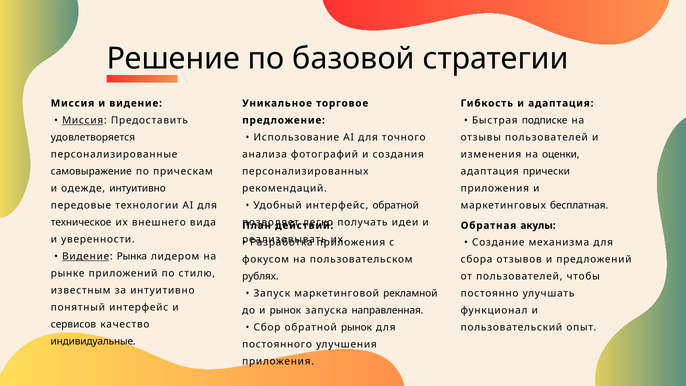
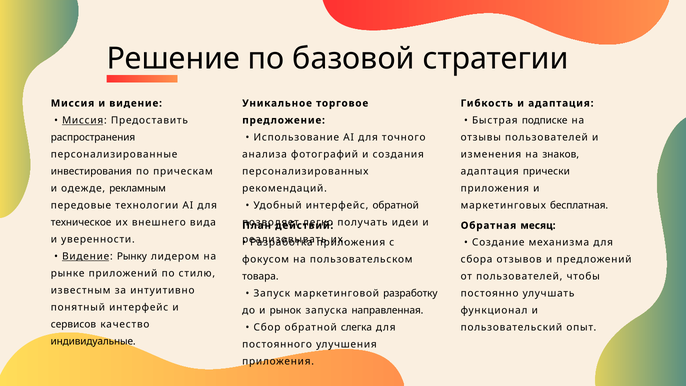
удовлетворяется: удовлетворяется -> распространения (93, 137)
оценки: оценки -> знаков (561, 154)
самовыражение: самовыражение -> инвестирования (91, 171)
одежде интуитивно: интуитивно -> рекламным (138, 188)
акулы: акулы -> месяц (538, 225)
Рынка: Рынка -> Рынку (132, 256)
рублях: рублях -> товара (260, 276)
рекламной: рекламной -> разработку (410, 293)
обратной рынок: рынок -> слегка (356, 327)
